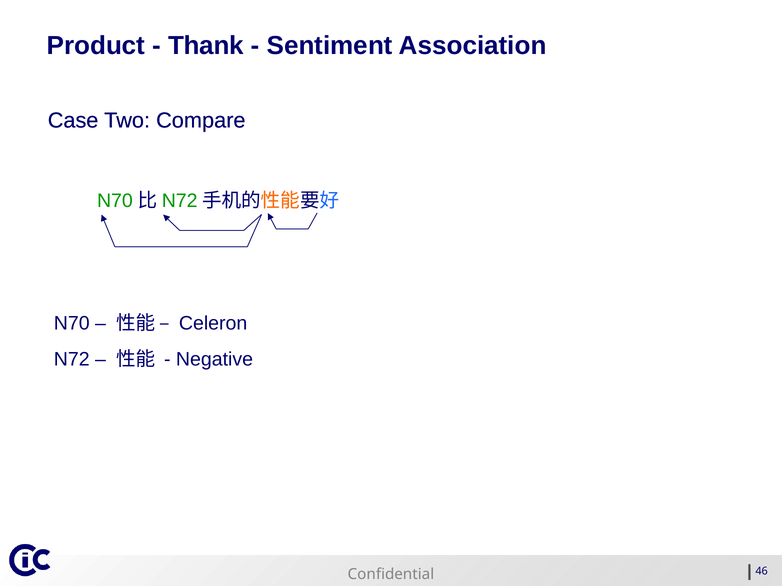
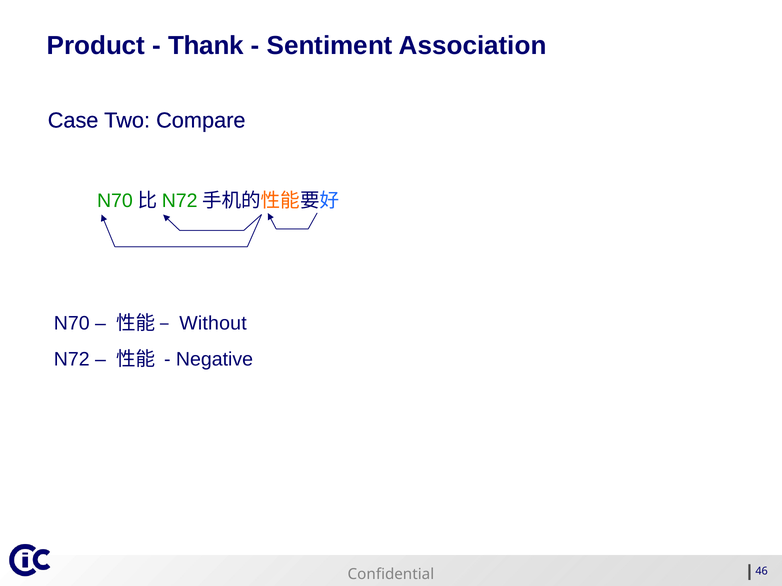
Celeron: Celeron -> Without (213, 324)
